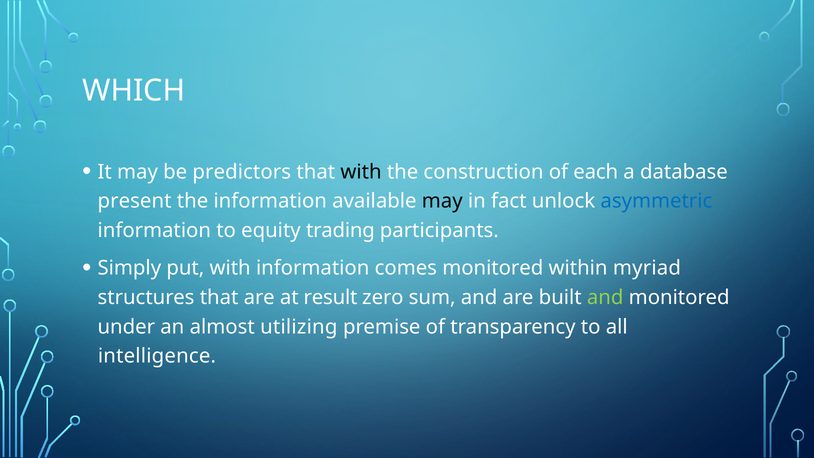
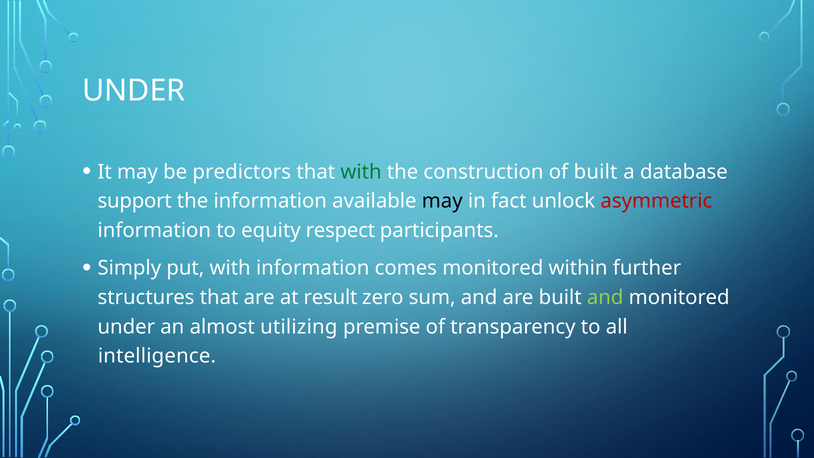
WHICH: WHICH -> UNDER (134, 90)
with colour: black -> green (361, 172)
of each: each -> built (596, 172)
present: present -> support (135, 201)
asymmetric colour: blue -> red (656, 201)
trading: trading -> respect (340, 230)
myriad: myriad -> further (647, 268)
